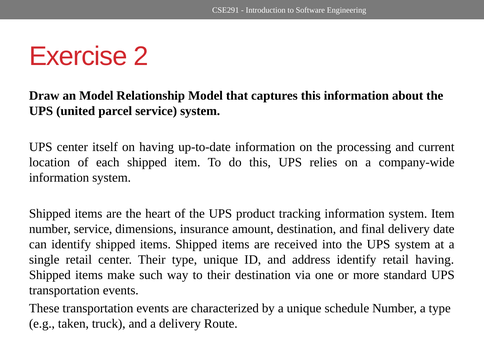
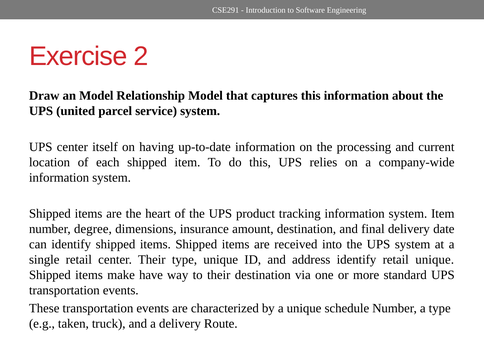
number service: service -> degree (93, 229)
retail having: having -> unique (435, 260)
such: such -> have (151, 275)
